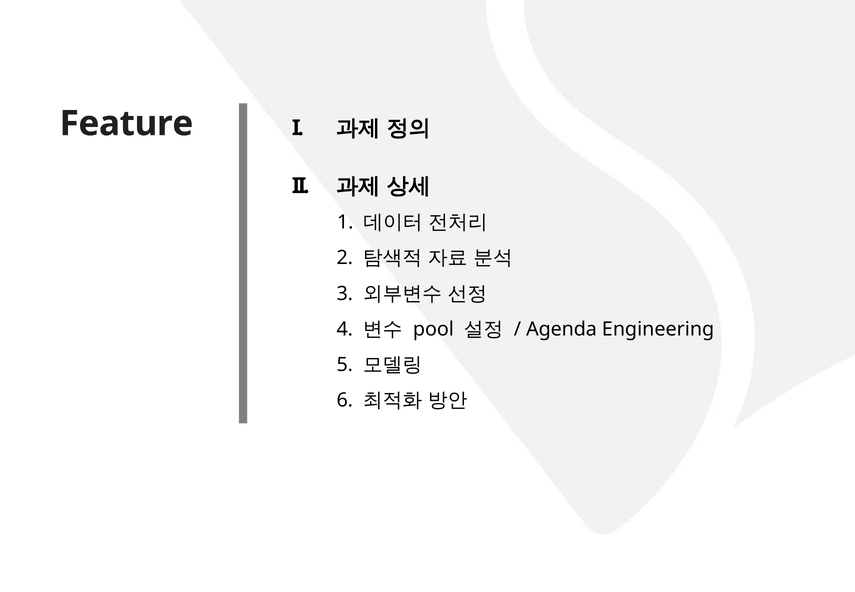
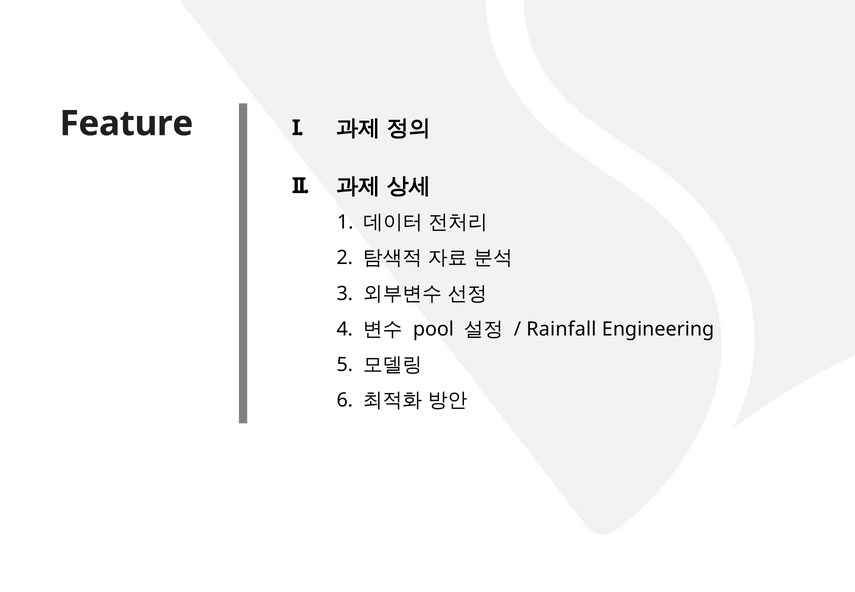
Agenda: Agenda -> Rainfall (561, 329)
